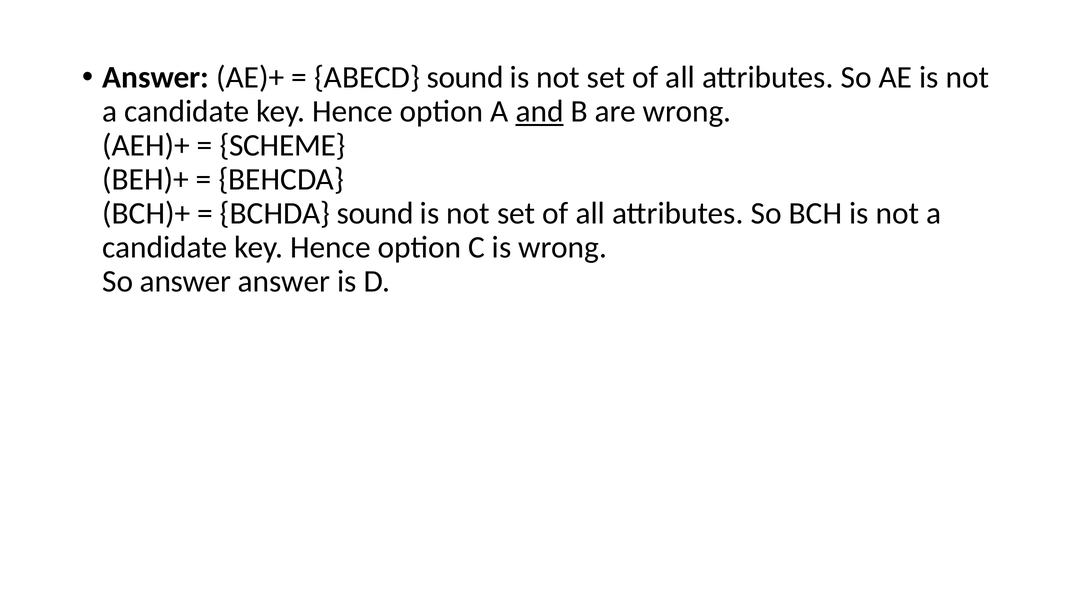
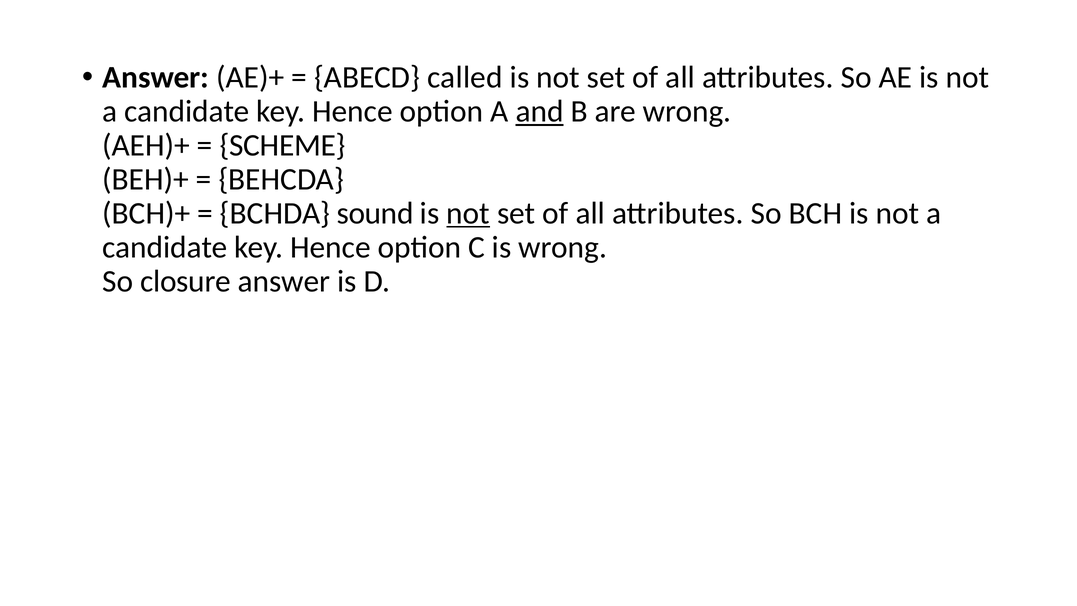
ABECD sound: sound -> called (465, 77)
not underline: none -> present (468, 213)
So answer: answer -> closure (186, 281)
